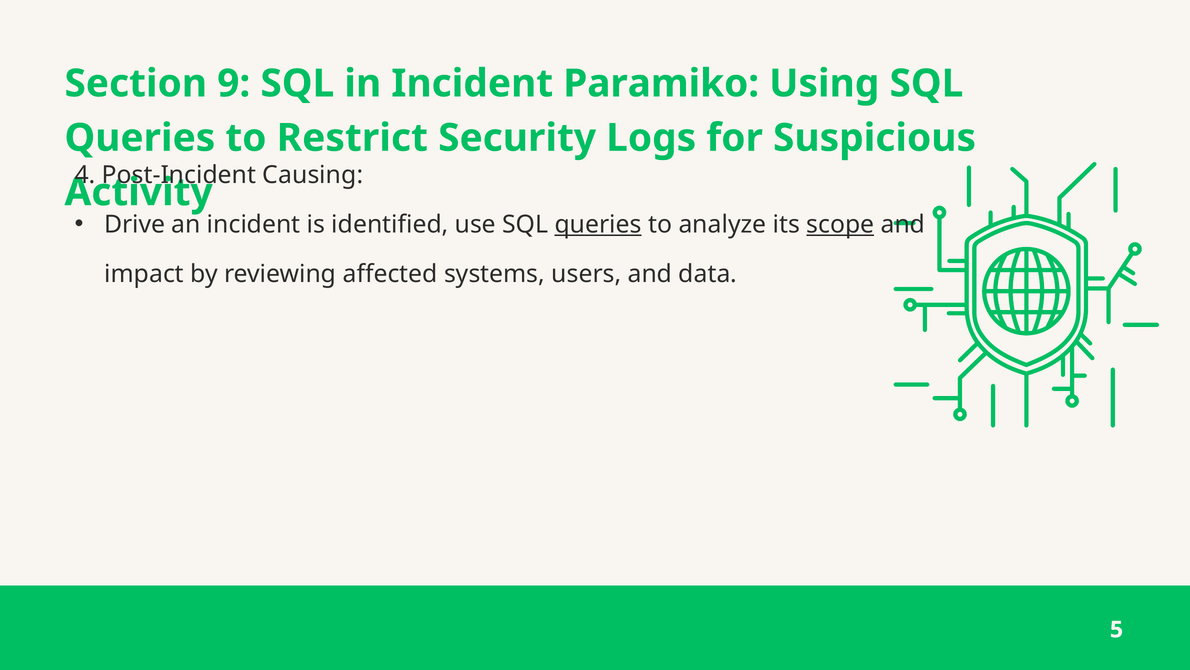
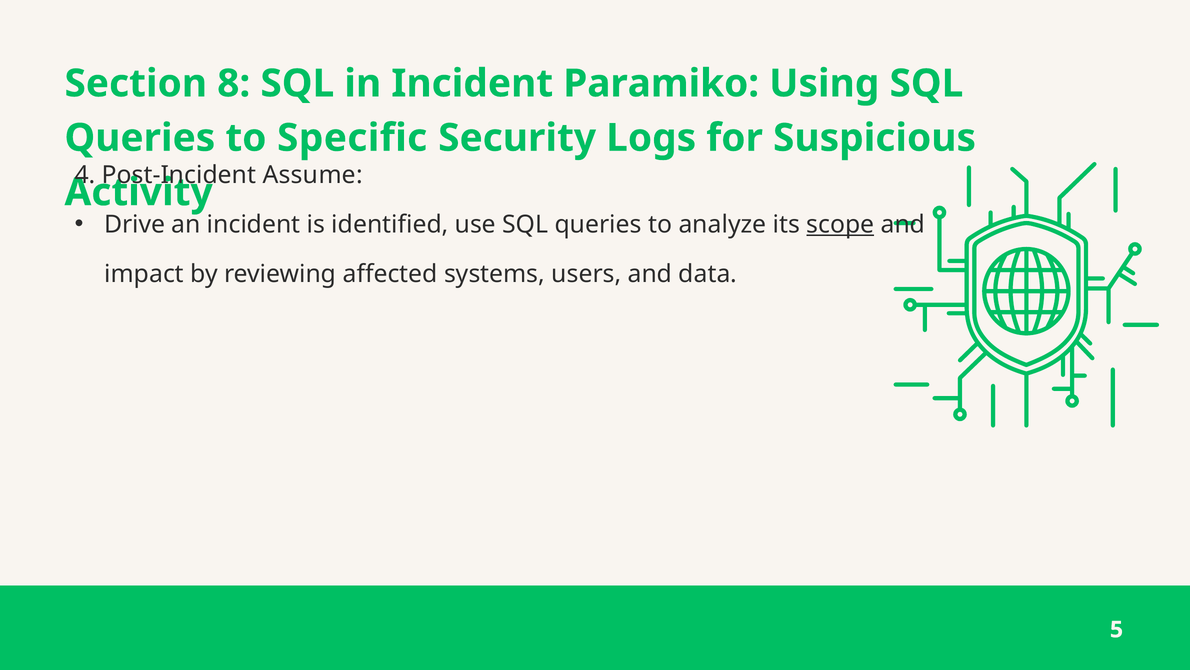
9: 9 -> 8 (234, 83)
Restrict: Restrict -> Specific (352, 138)
Causing: Causing -> Assume (313, 175)
queries underline: present -> none (598, 224)
